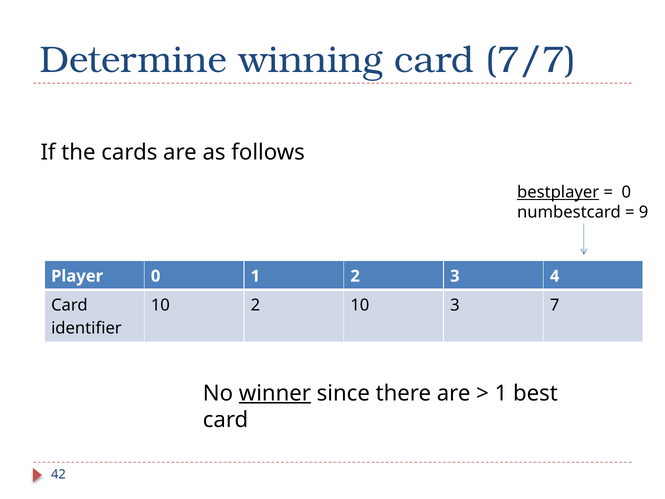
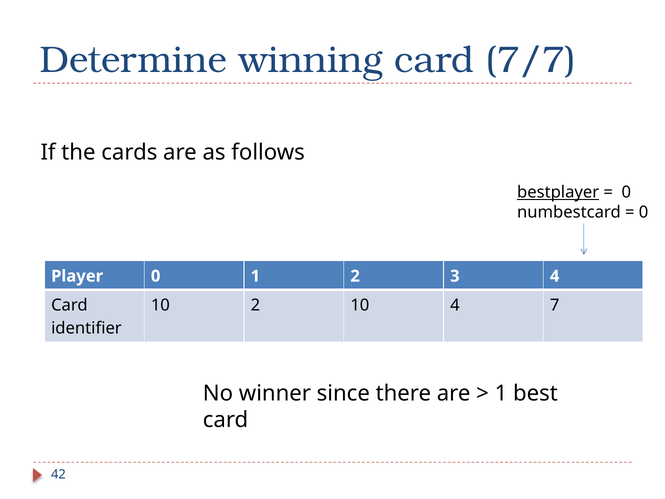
9: 9 -> 0 (644, 212)
10 3: 3 -> 4 (455, 305)
winner underline: present -> none (275, 393)
